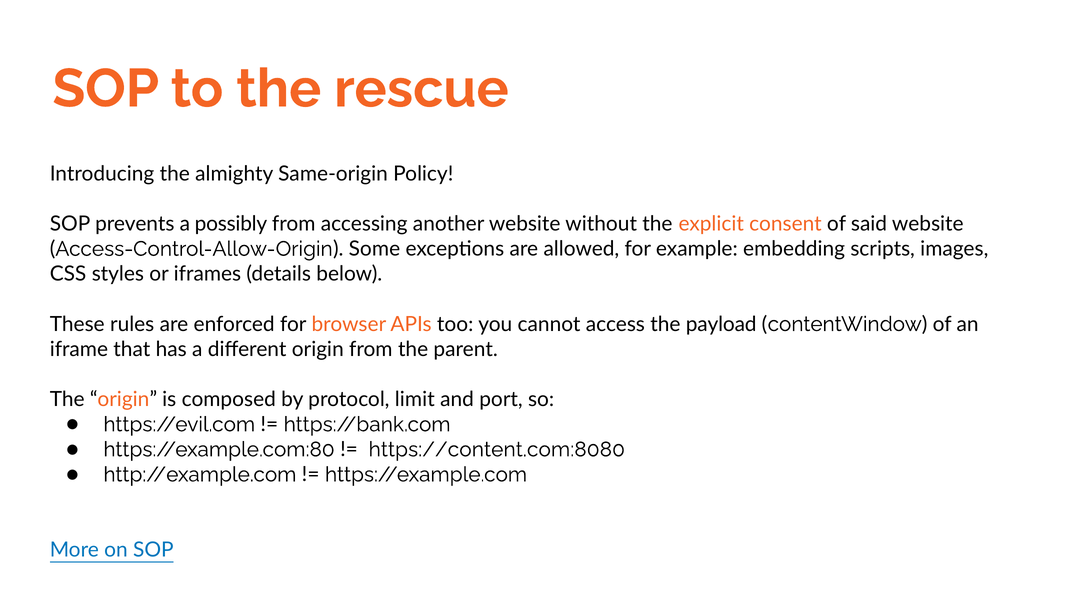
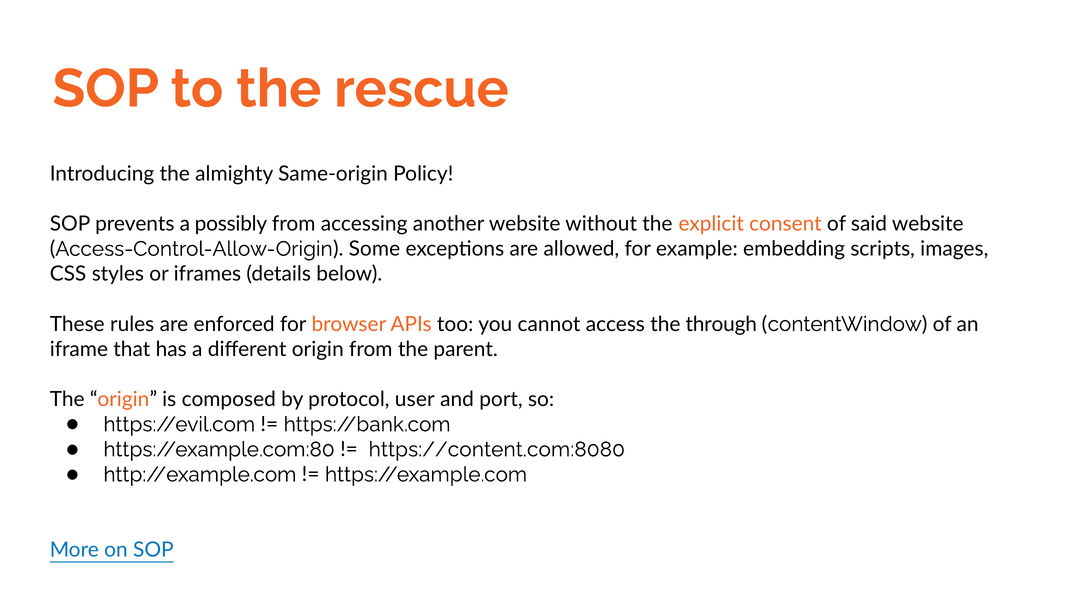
payload: payload -> through (721, 324)
limit: limit -> user (415, 399)
